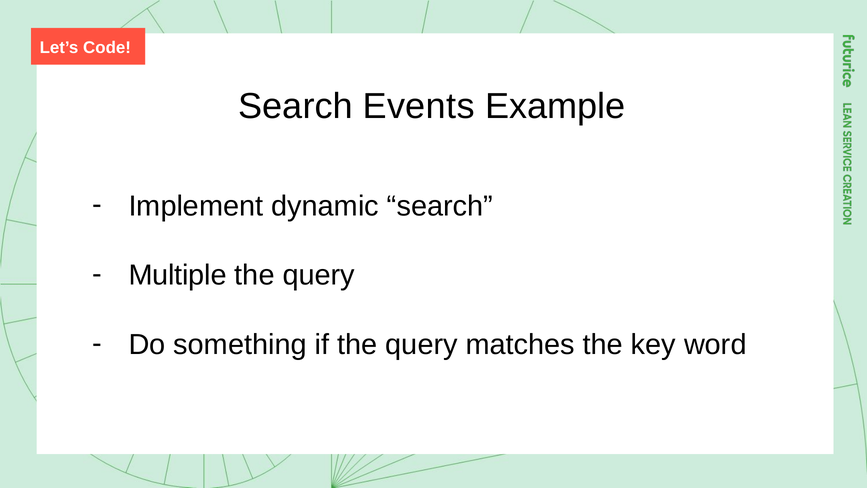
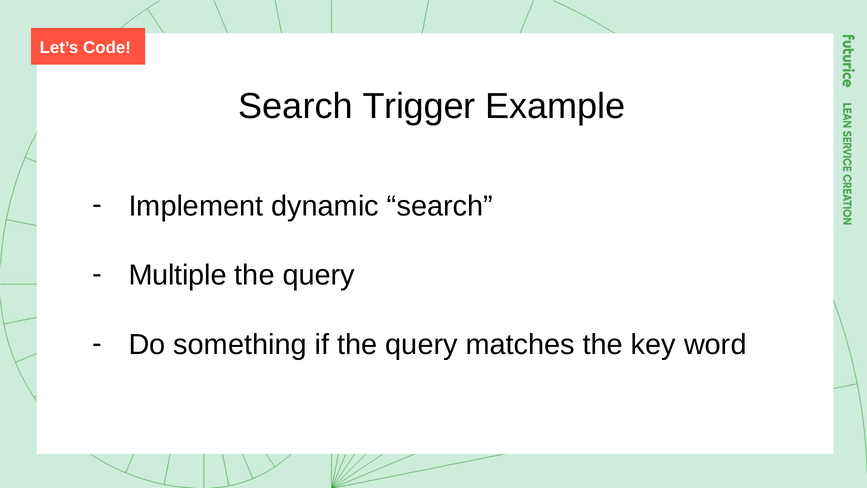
Events: Events -> Trigger (419, 106)
